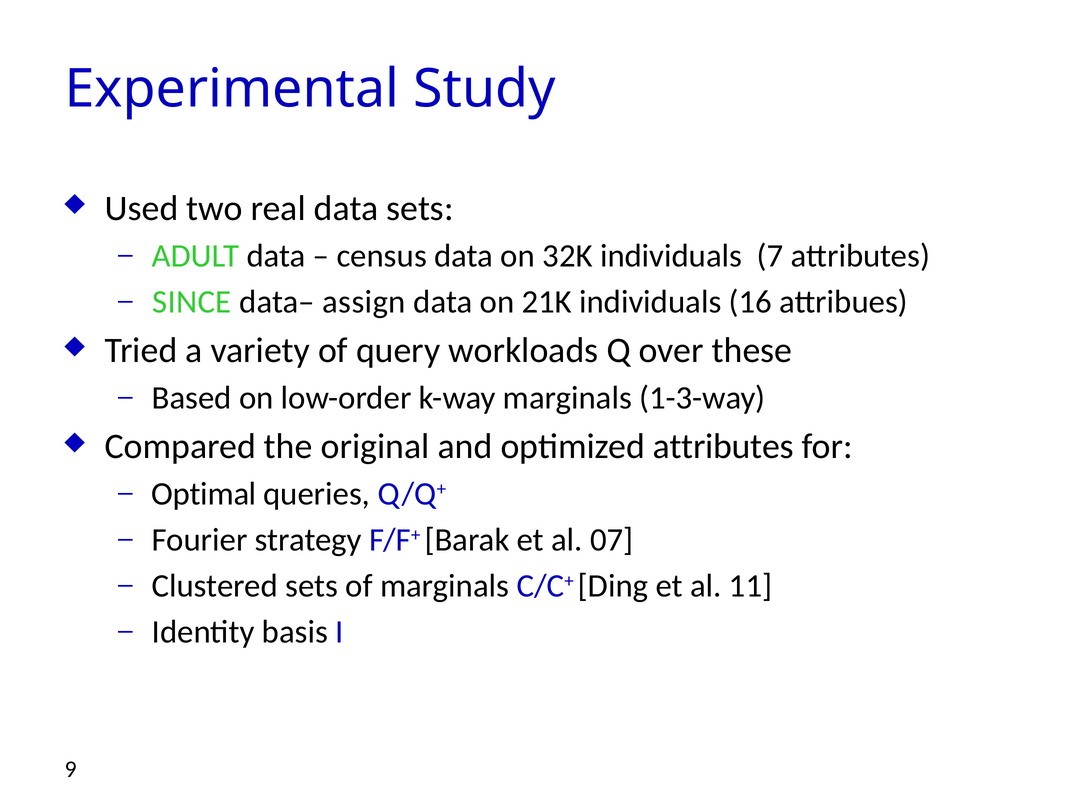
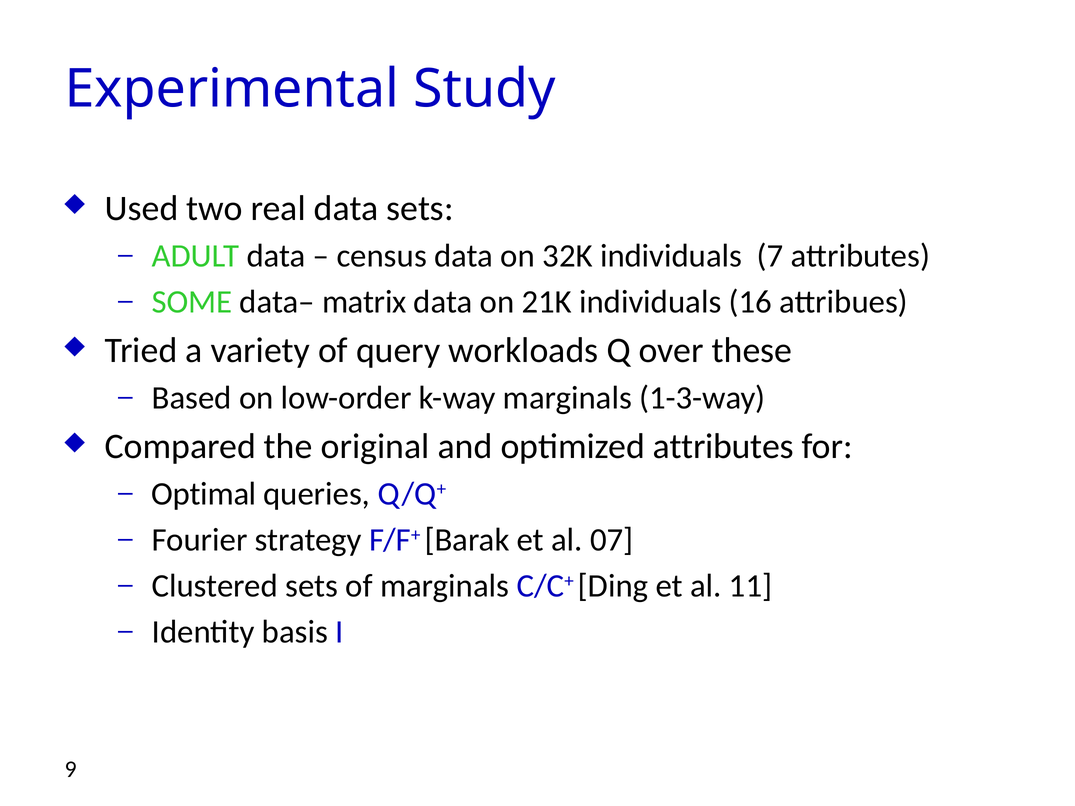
SINCE: SINCE -> SOME (192, 302)
assign: assign -> matrix (364, 302)
